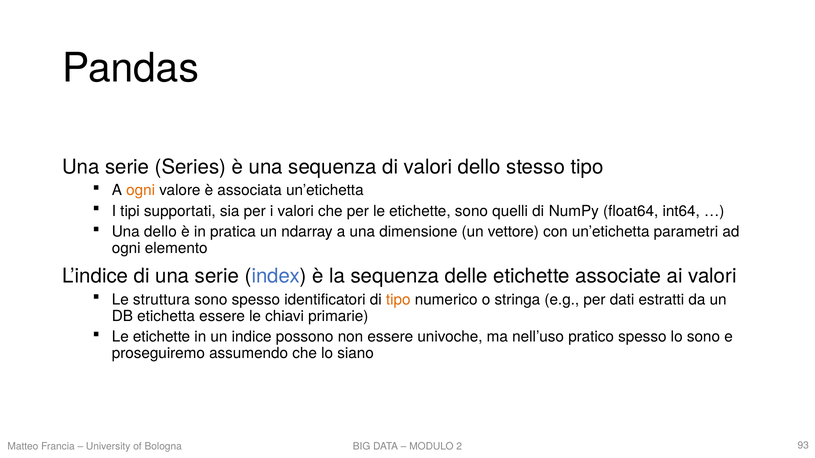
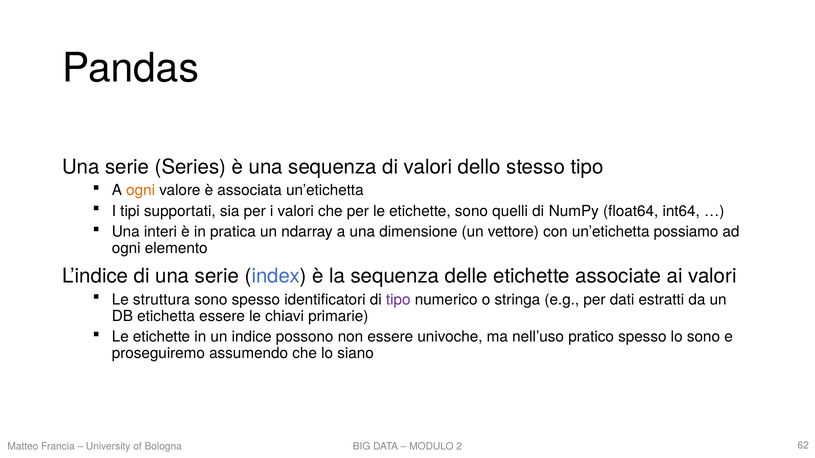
Una dello: dello -> interi (160, 232)
parametri: parametri -> possiamo (686, 232)
tipo colour: orange -> purple (398, 300)
93: 93 -> 62 (803, 446)
